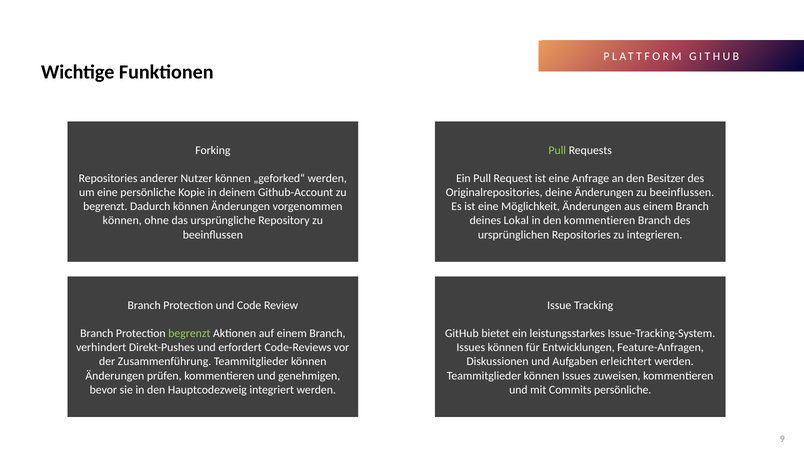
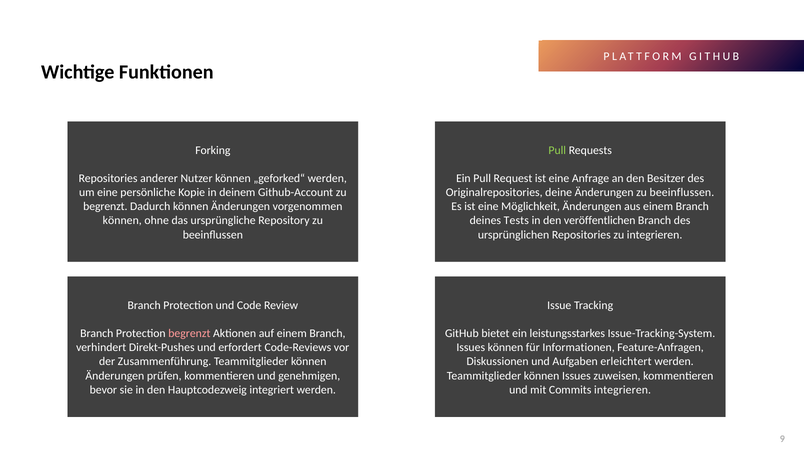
Lokal: Lokal -> Tests (516, 221)
den kommentieren: kommentieren -> veröffentlichen (600, 221)
begrenzt colour: light green -> pink (189, 334)
Entwicklungen: Entwicklungen -> Informationen (579, 348)
Commits persönliche: persönliche -> integrieren (623, 390)
